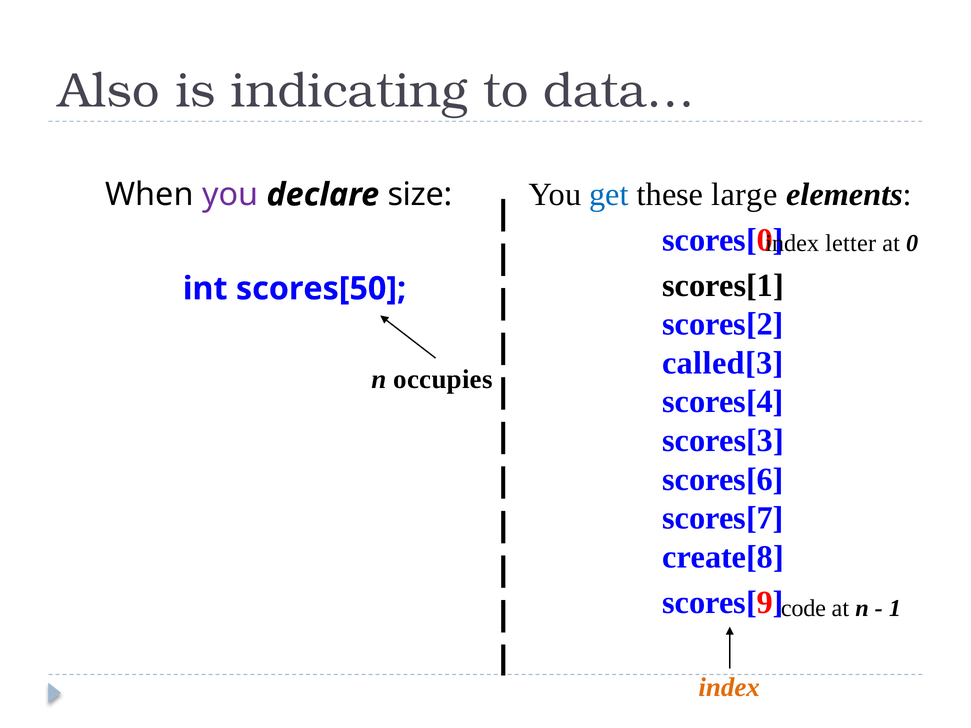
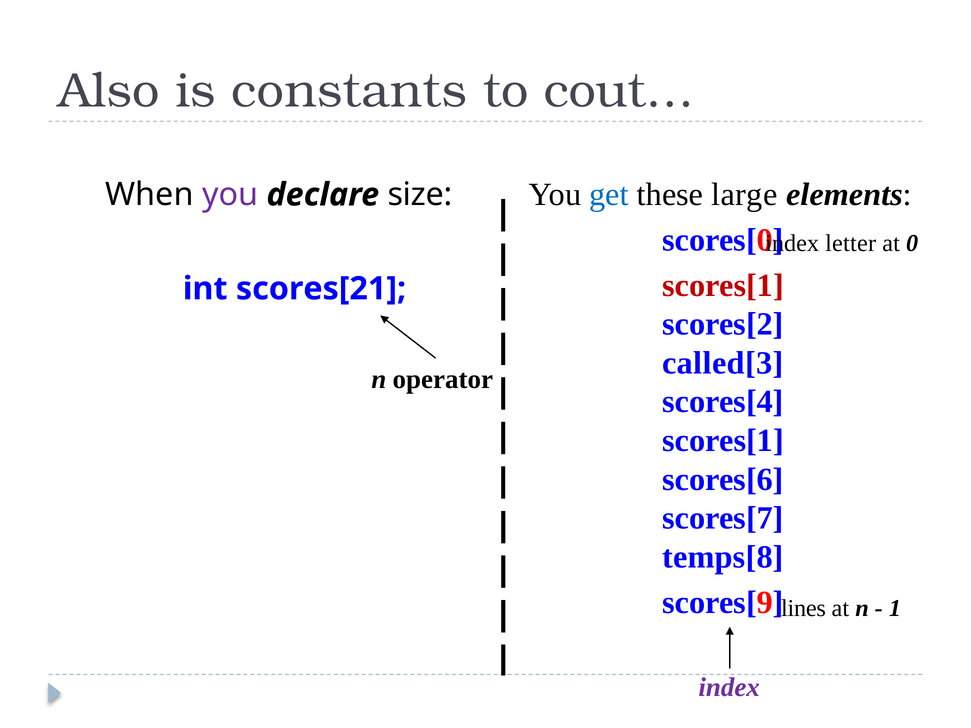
indicating: indicating -> constants (349, 91)
data…: data… -> cout… (619, 91)
scores[1 colour: black -> red (723, 285)
scores[50: scores[50 -> scores[21 (321, 289)
occupies: occupies -> operator (443, 380)
scores[3: scores[3 -> scores[1 (723, 441)
create[8: create[8 -> temps[8 (723, 557)
code: code -> lines (803, 609)
index colour: orange -> purple (729, 688)
